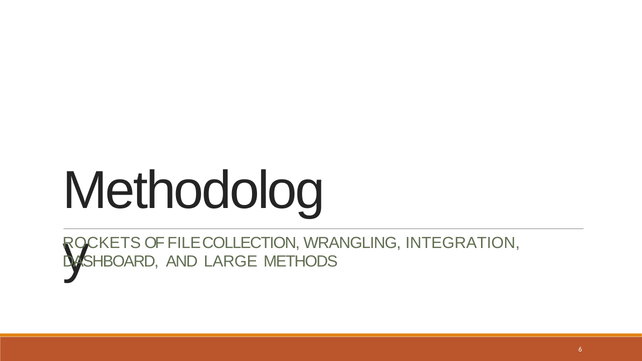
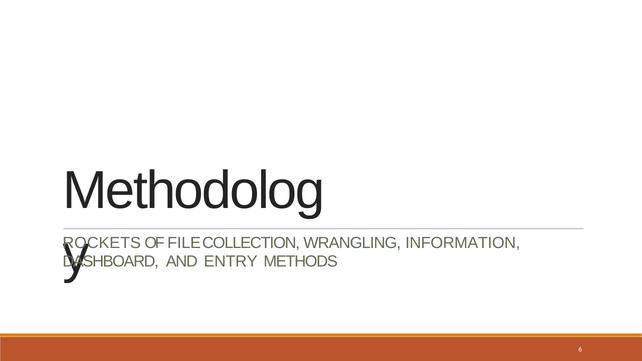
INTEGRATION: INTEGRATION -> INFORMATION (463, 243)
LARGE: LARGE -> ENTRY (231, 261)
